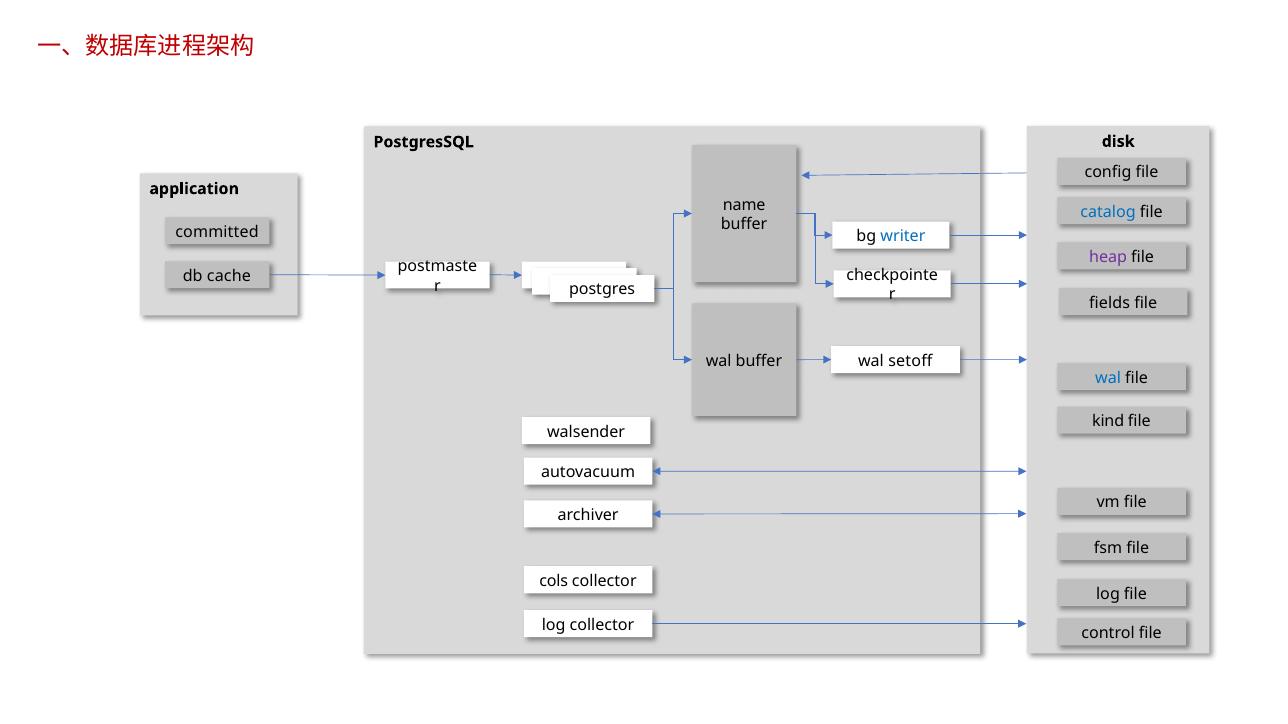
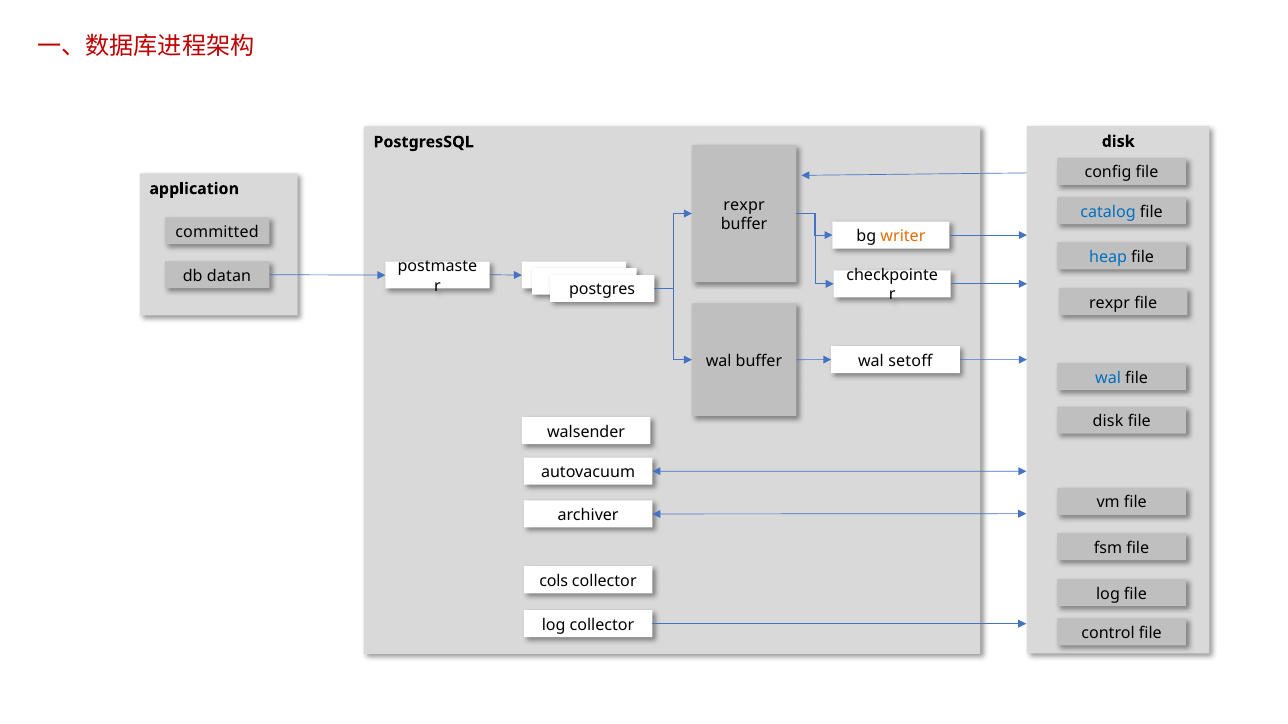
name: name -> rexpr (744, 205)
writer colour: blue -> orange (903, 236)
heap colour: purple -> blue (1108, 257)
cache: cache -> datan (229, 276)
fields: fields -> rexpr (1110, 303)
kind: kind -> disk (1108, 422)
